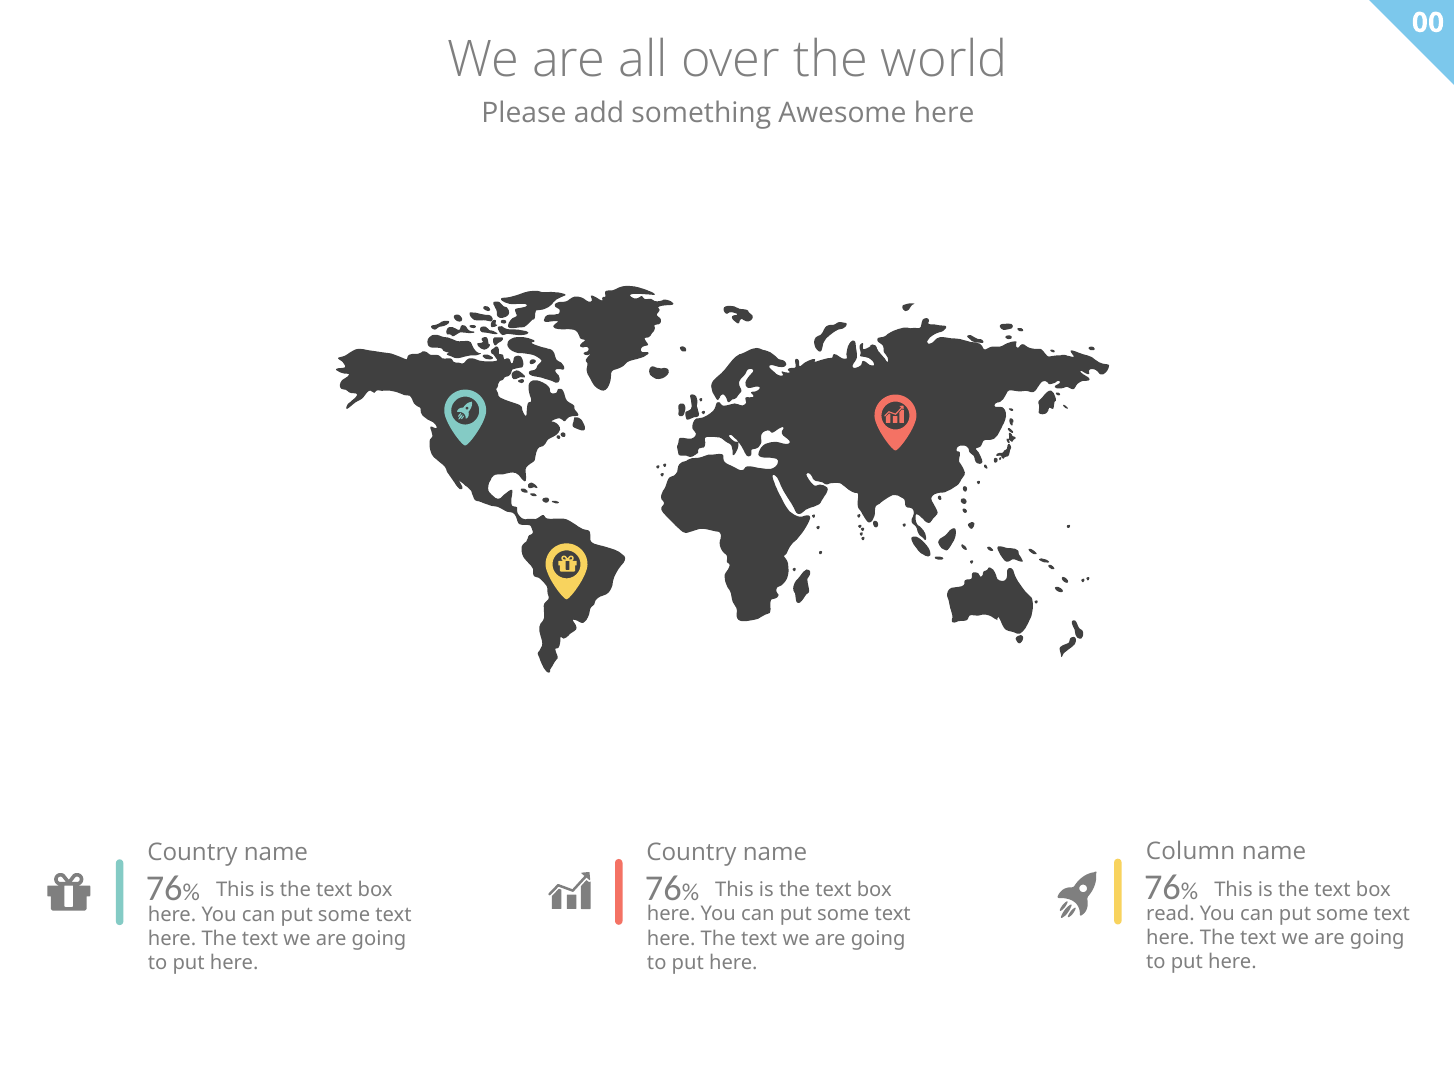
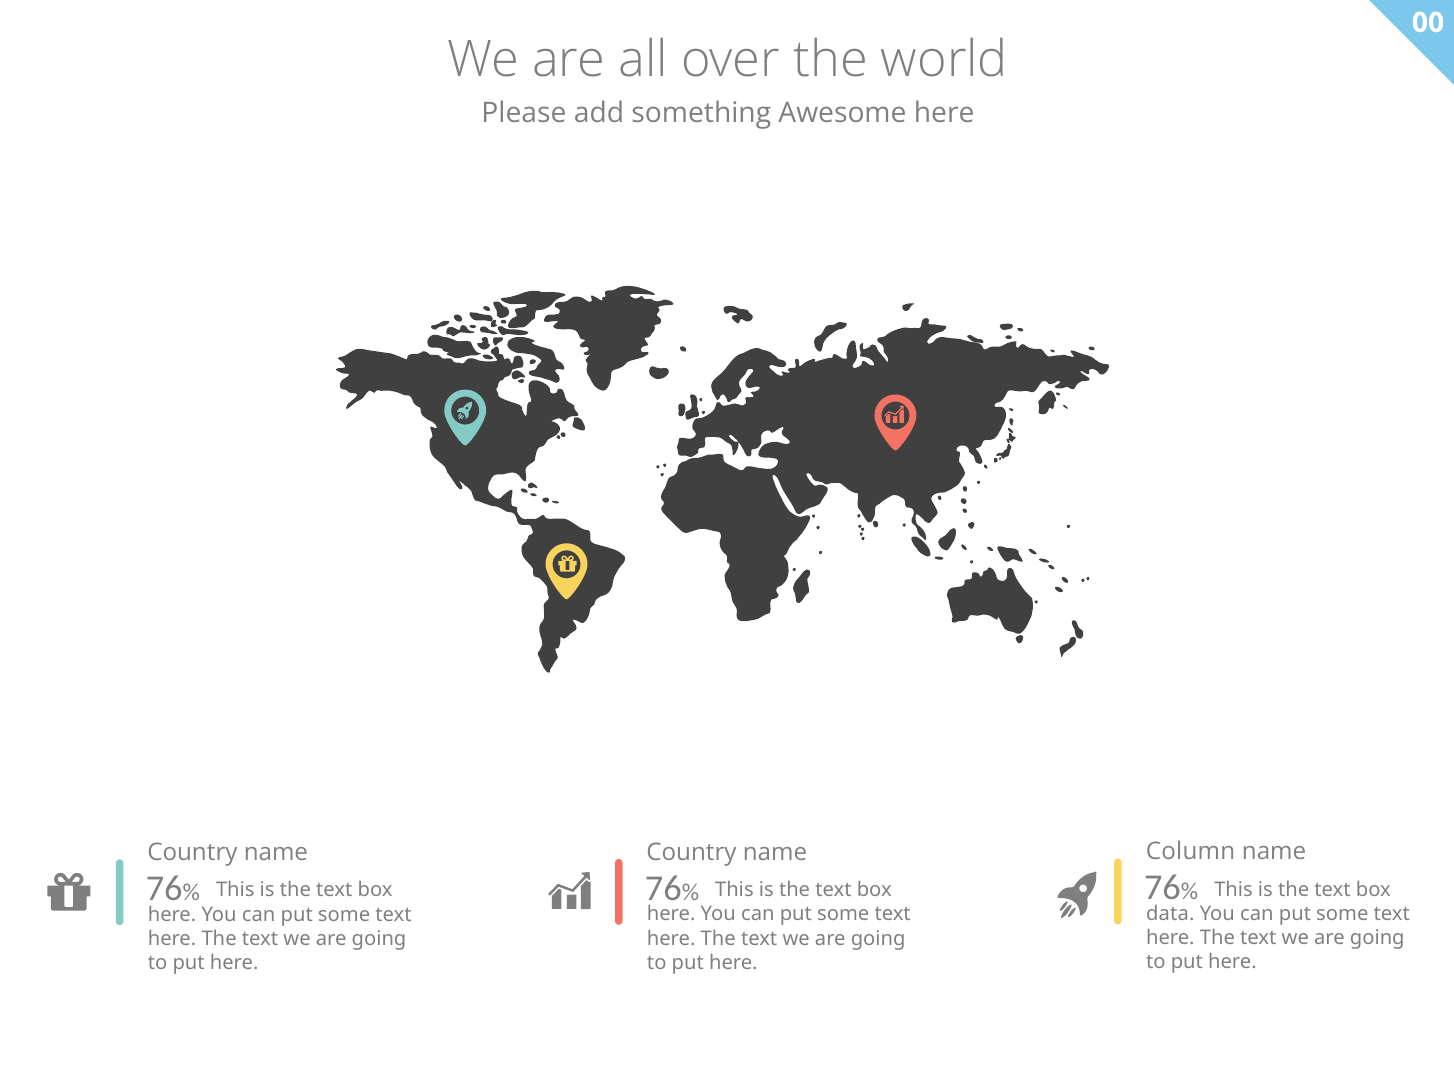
read: read -> data (1170, 914)
